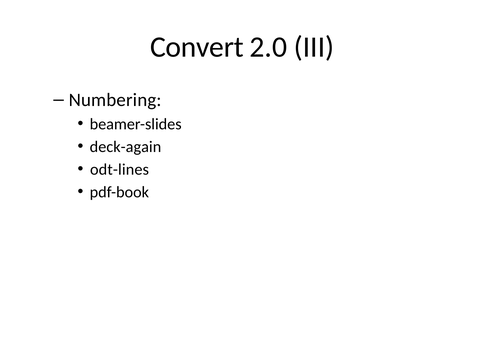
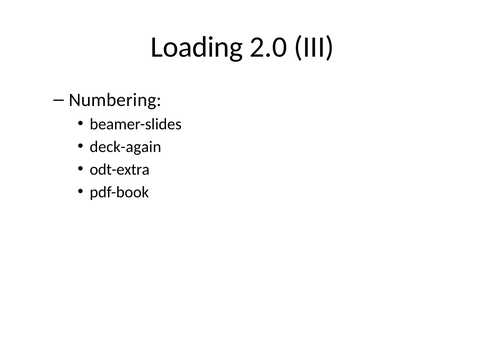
Convert: Convert -> Loading (197, 47)
odt-lines: odt-lines -> odt-extra (120, 169)
